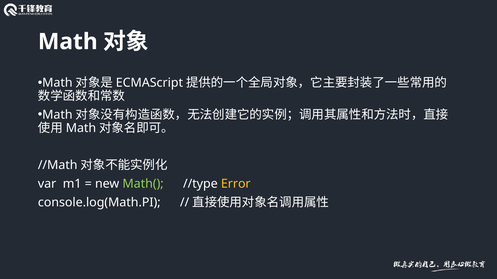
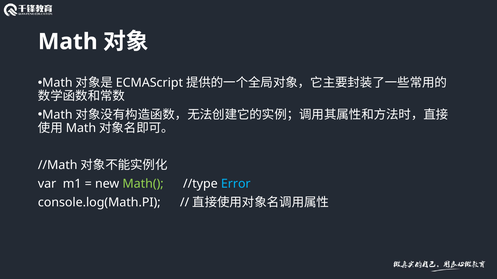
Error colour: yellow -> light blue (236, 184)
